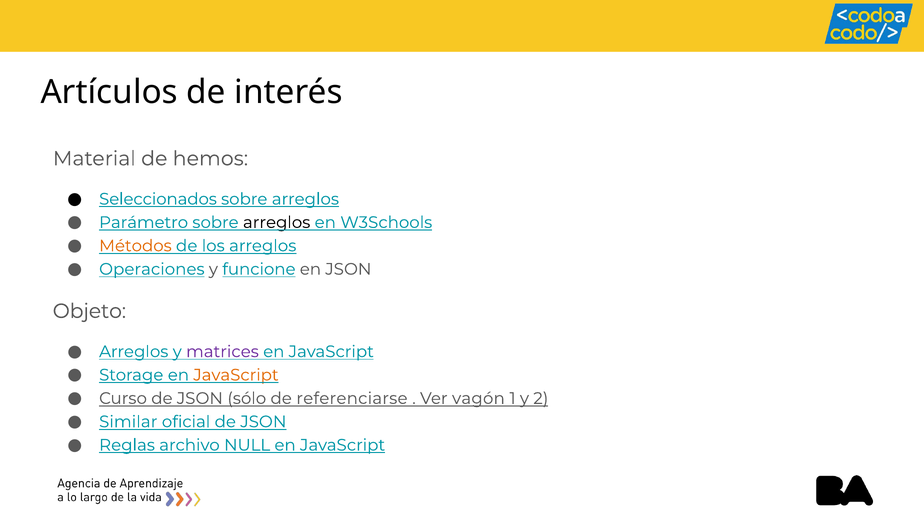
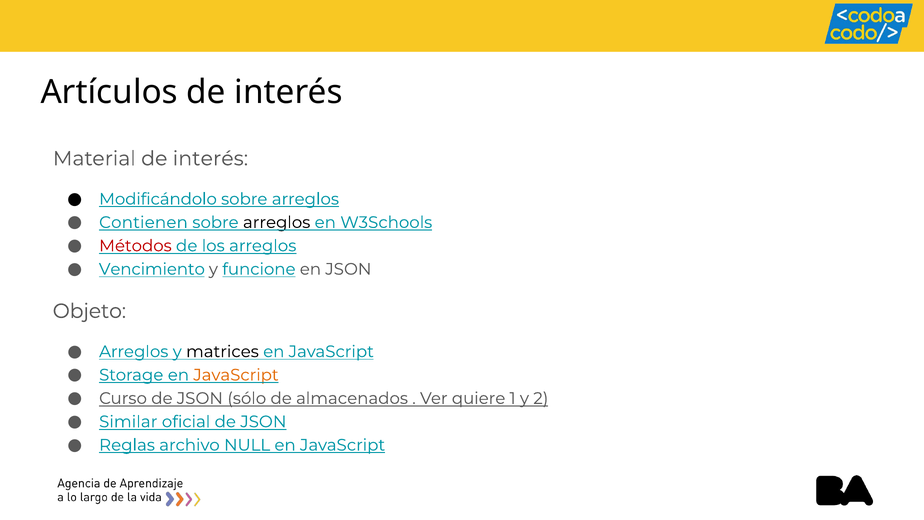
Material de hemos: hemos -> interés (210, 159)
Seleccionados: Seleccionados -> Modificándolo (158, 199)
Parámetro: Parámetro -> Contienen (143, 222)
Métodos colour: orange -> red (135, 246)
Operaciones: Operaciones -> Vencimiento (152, 269)
matrices colour: purple -> black (222, 352)
referenciarse: referenciarse -> almacenados (352, 398)
vagón: vagón -> quiere (479, 398)
